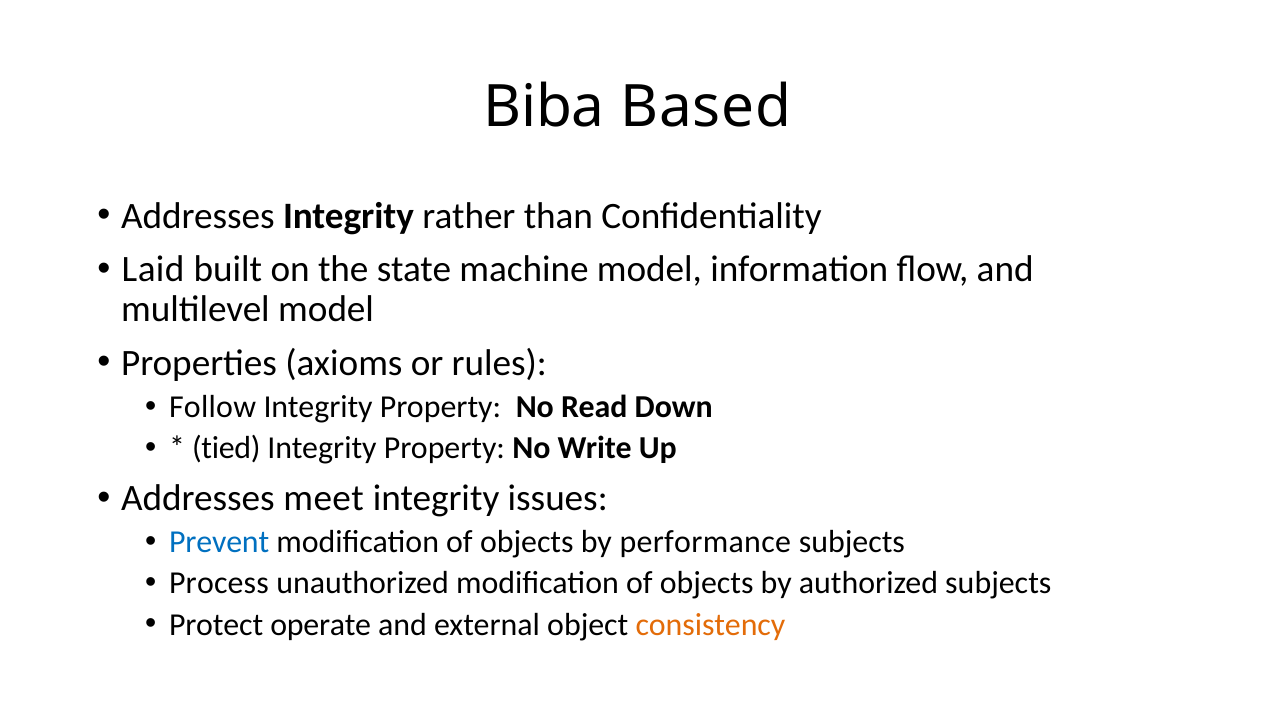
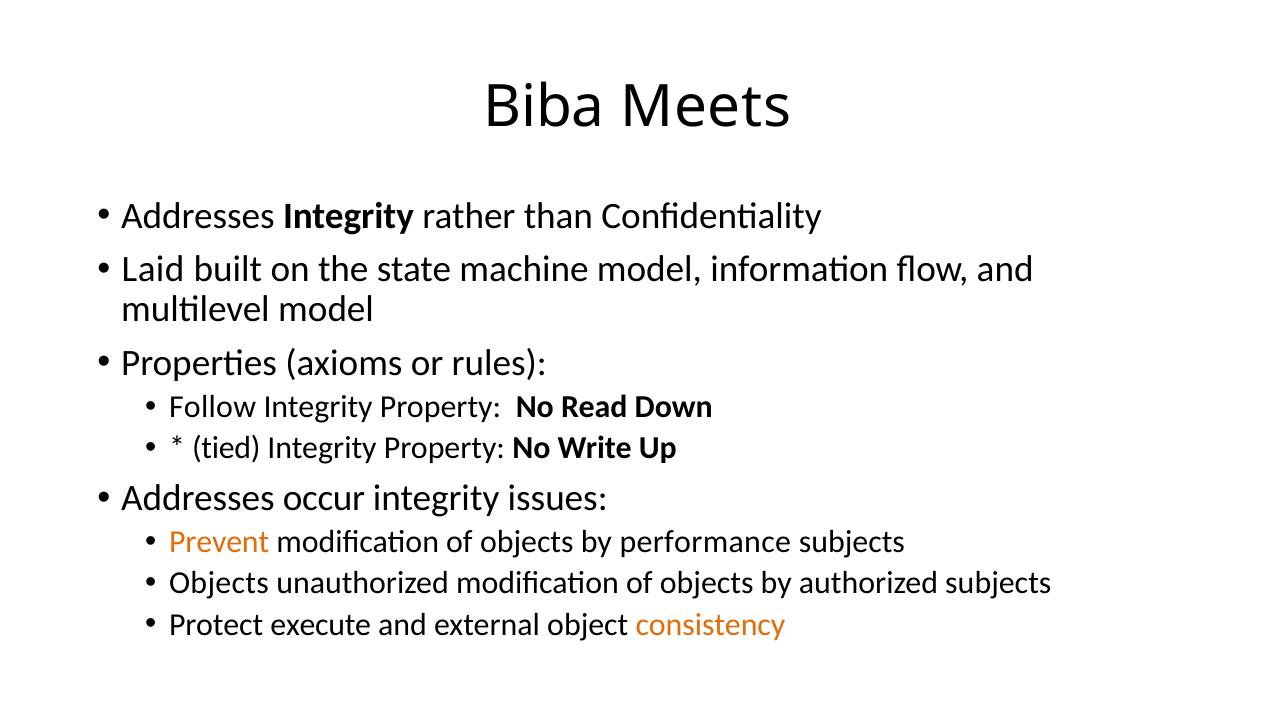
Based: Based -> Meets (706, 107)
meet: meet -> occur (324, 498)
Prevent colour: blue -> orange (219, 542)
Process: Process -> Objects (219, 583)
operate: operate -> execute (321, 624)
